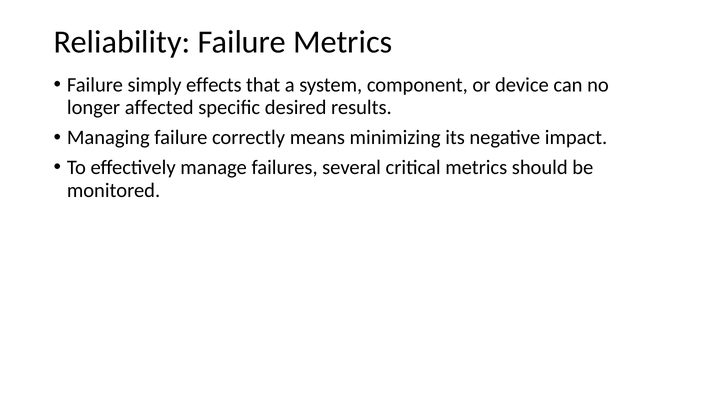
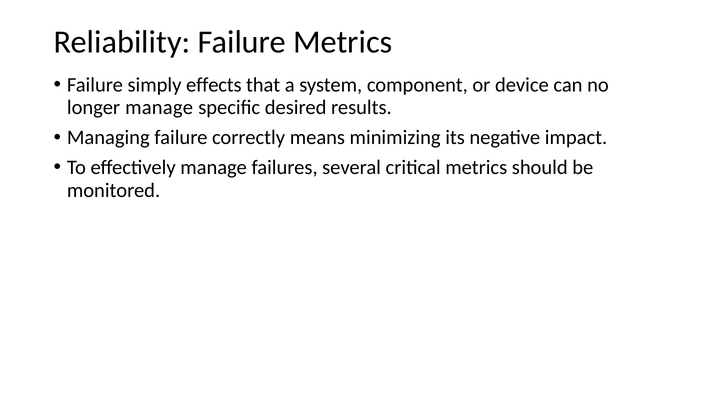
longer affected: affected -> manage (159, 108)
